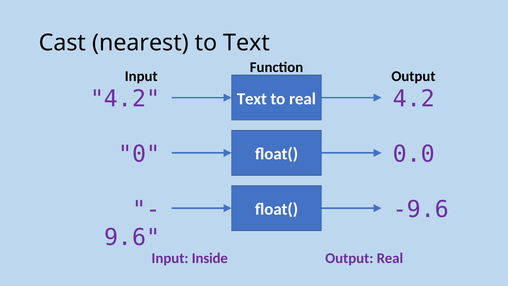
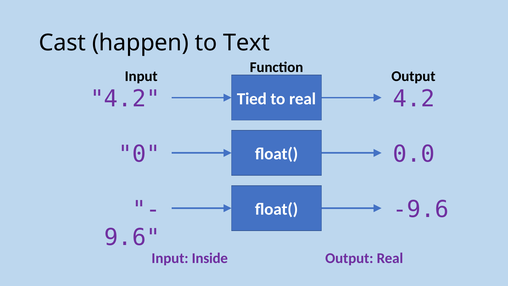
nearest: nearest -> happen (140, 43)
Text: Text -> Tied (252, 99)
